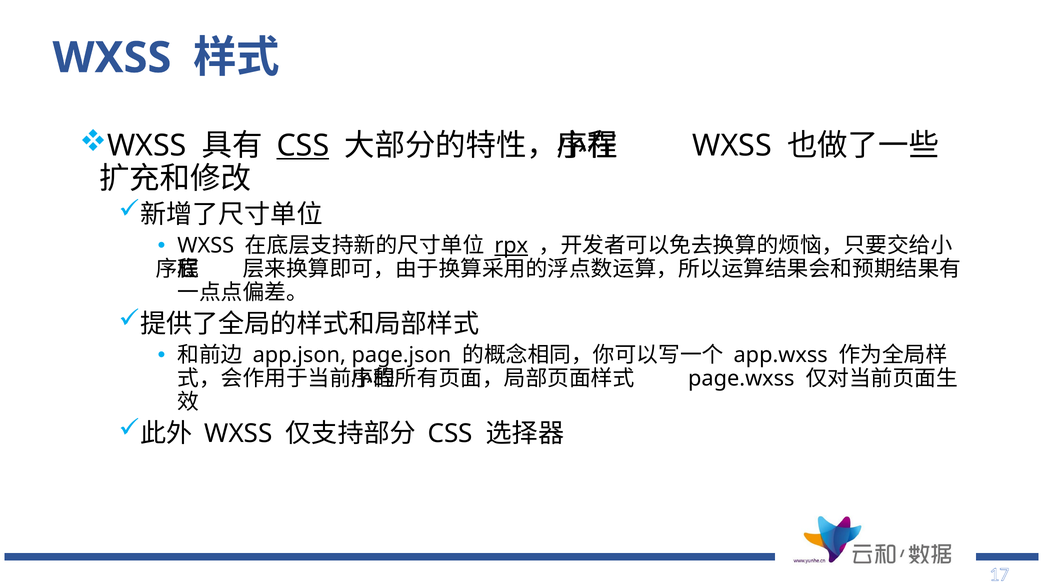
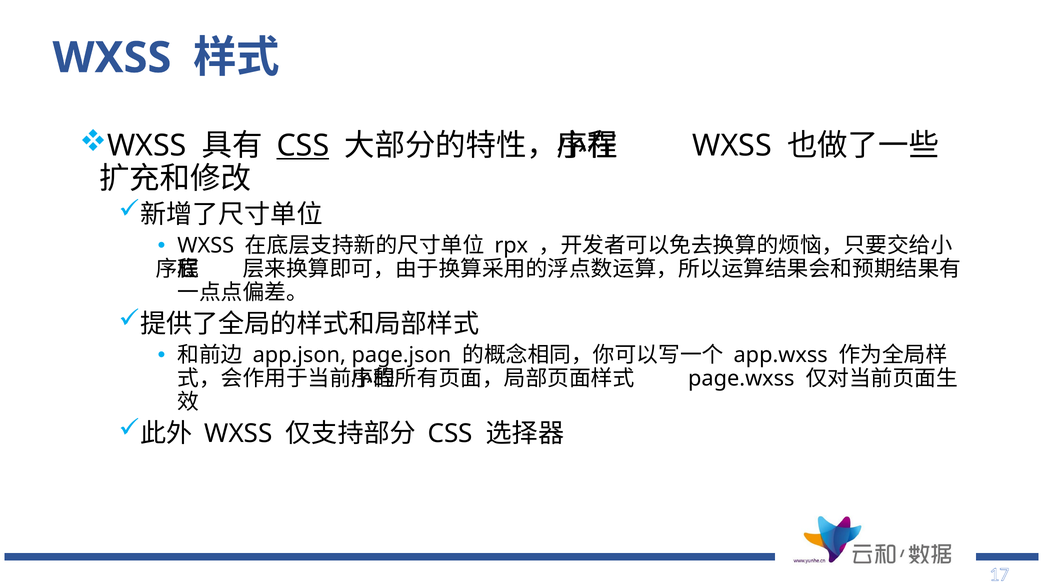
rpx underline: present -> none (511, 246)
